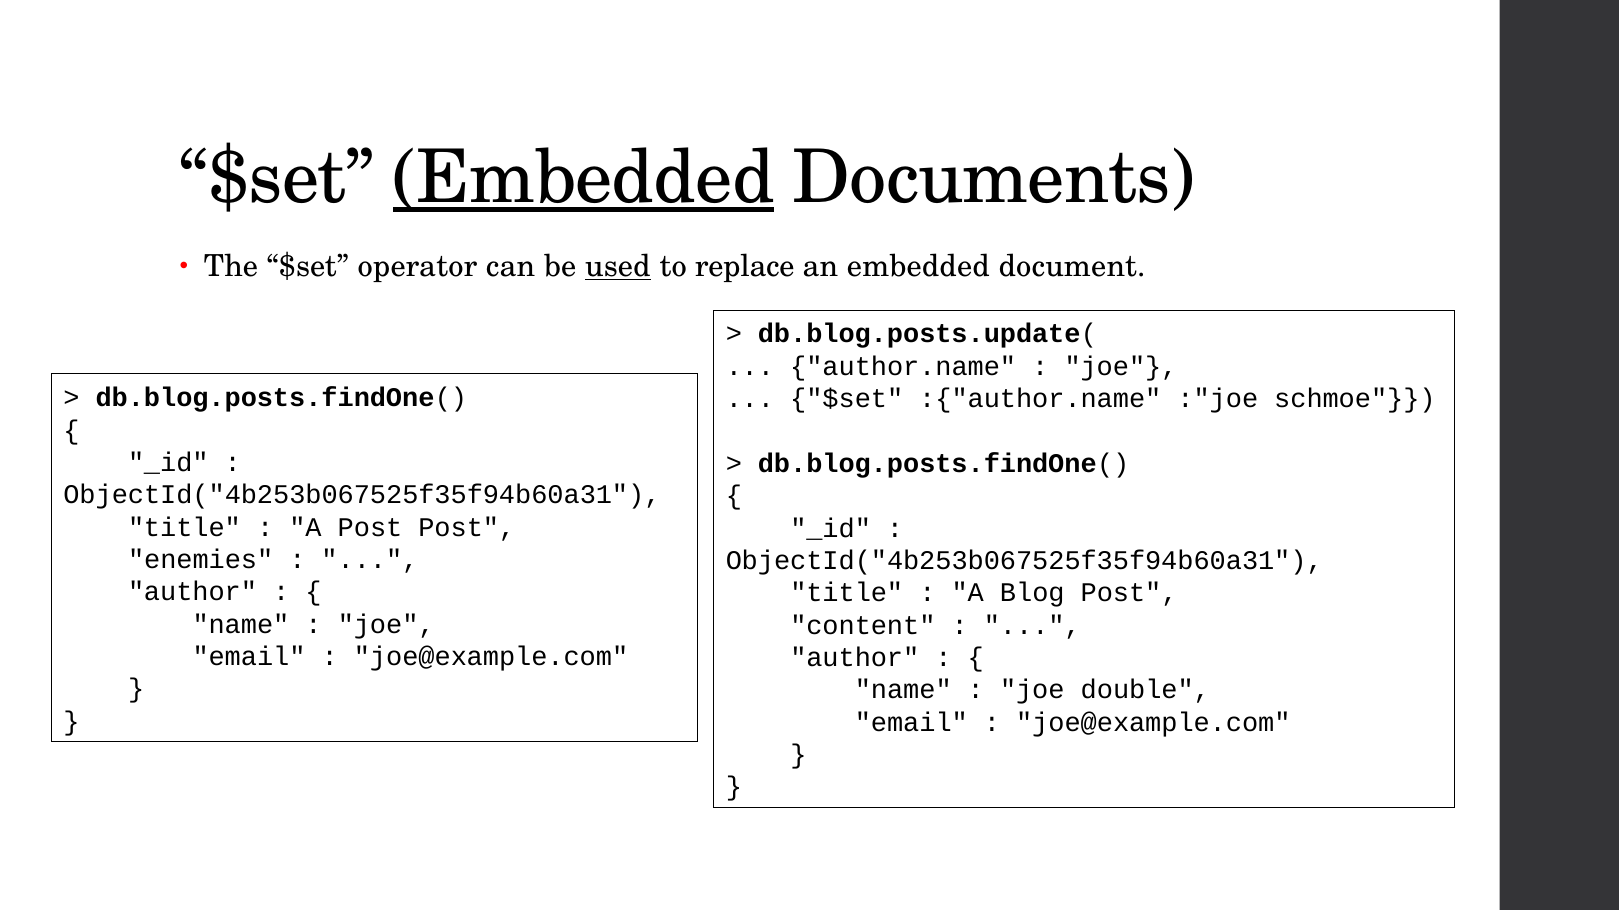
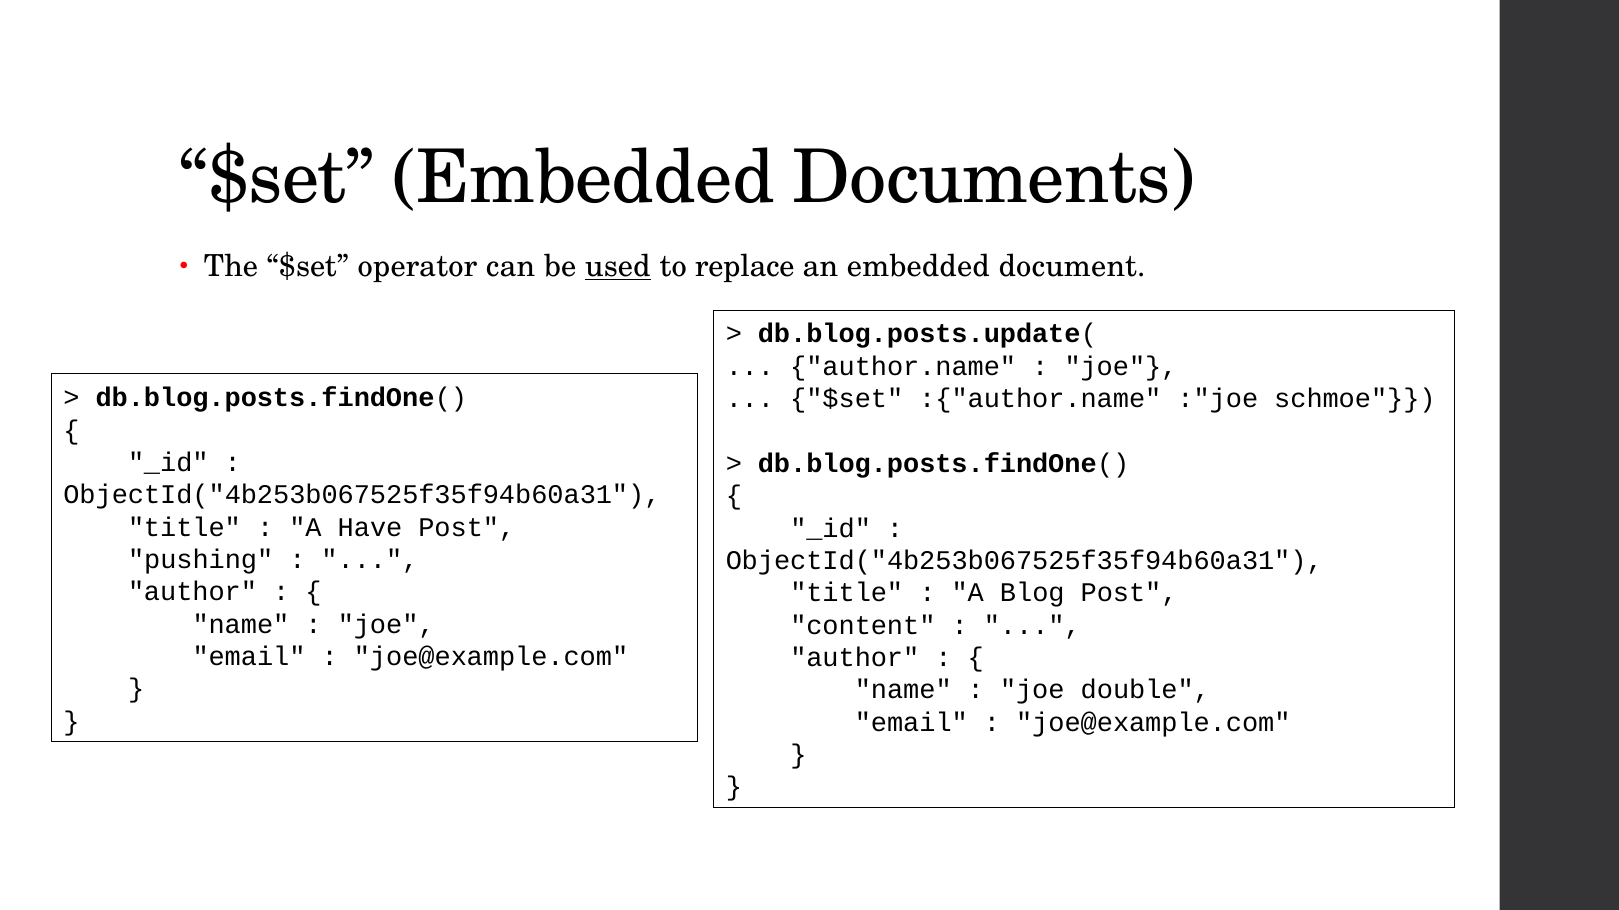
Embedded underline: present -> none (584, 178)
A Post: Post -> Have (370, 528)
enemies: enemies -> pushing (201, 560)
